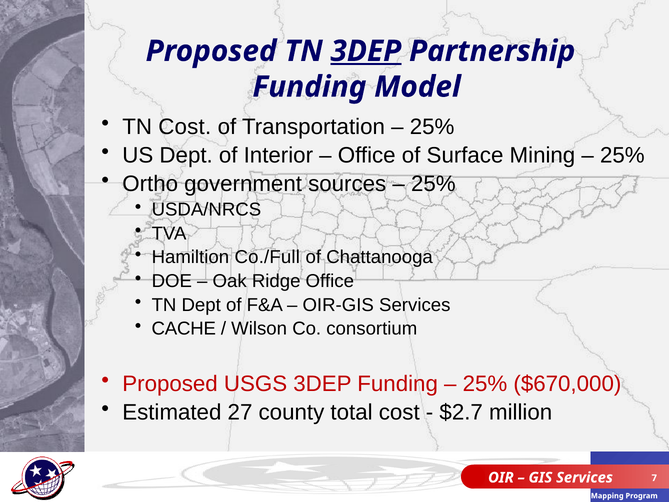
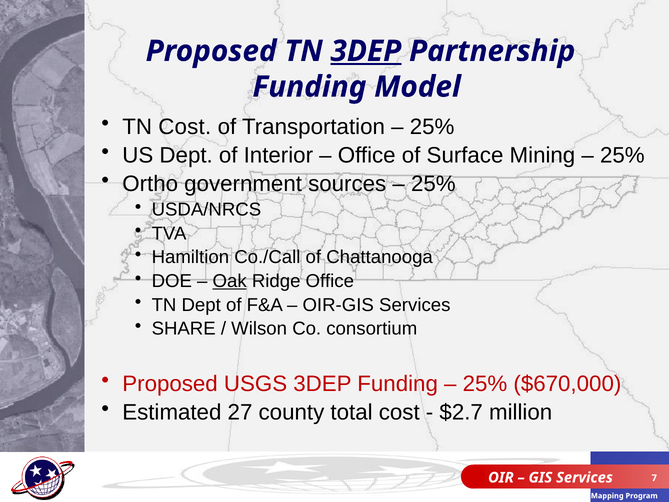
Co./Full: Co./Full -> Co./Call (267, 257)
Oak underline: none -> present (230, 281)
CACHE: CACHE -> SHARE (184, 329)
